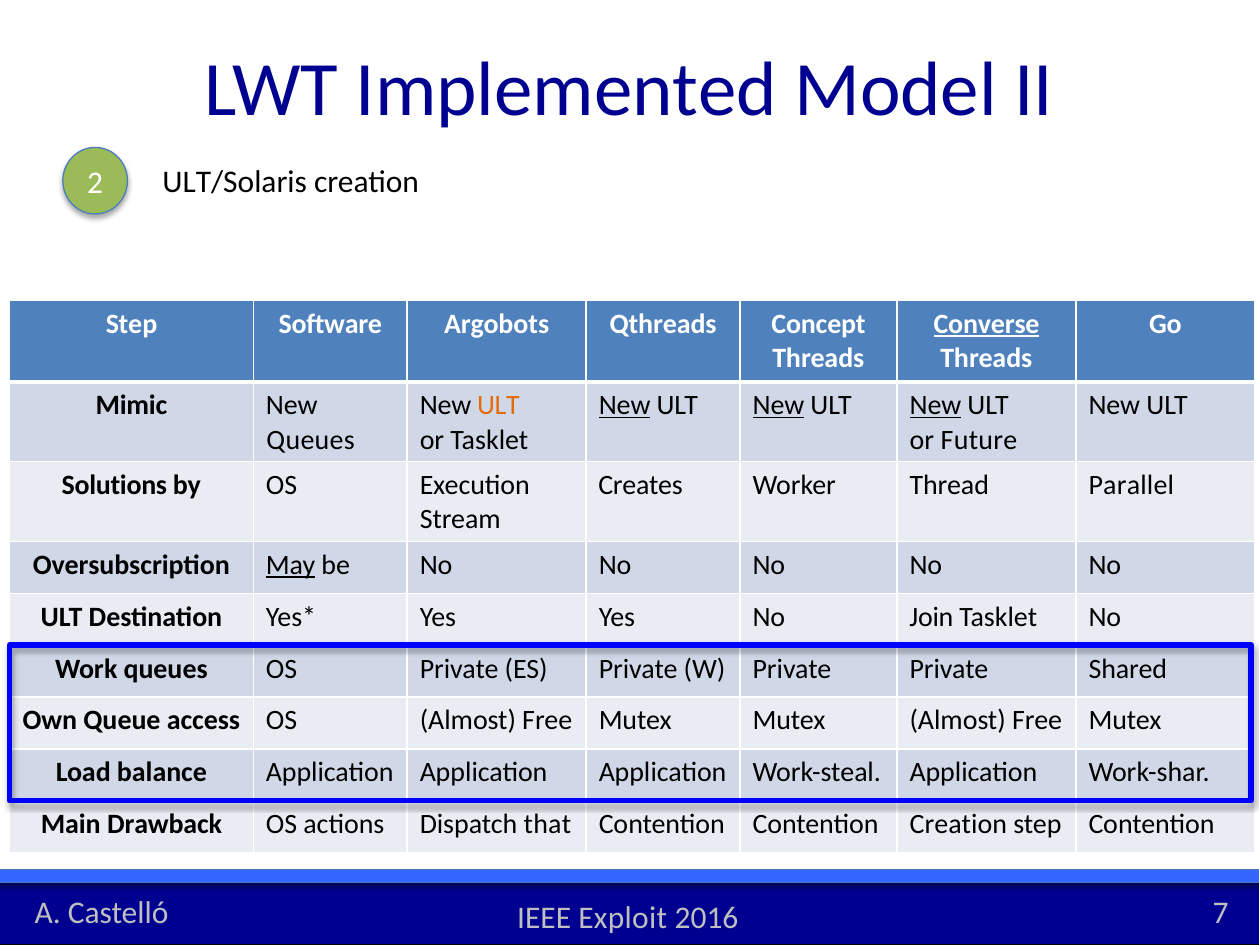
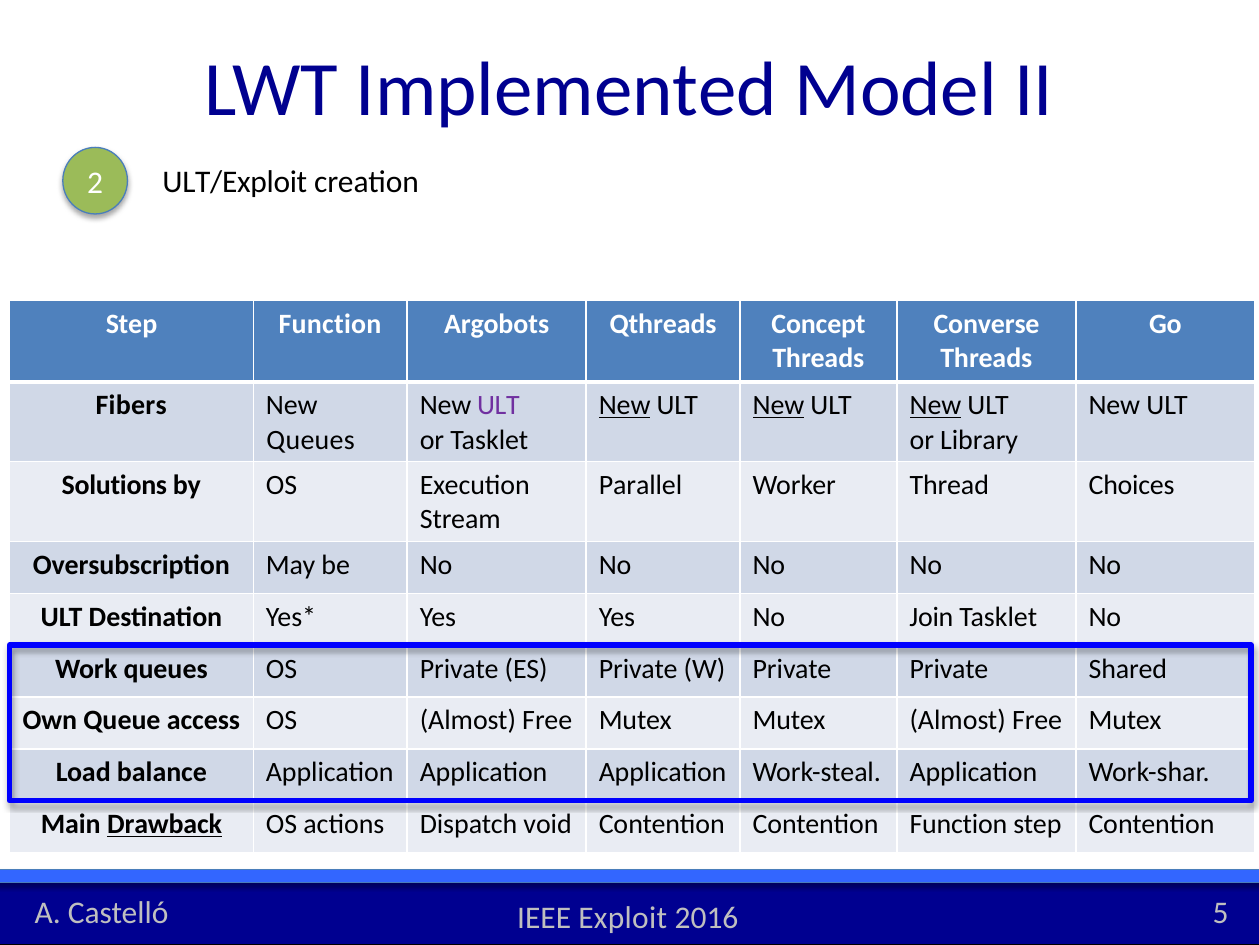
ULT/Solaris: ULT/Solaris -> ULT/Exploit (235, 182)
Step Software: Software -> Function (330, 324)
Converse underline: present -> none (987, 324)
Mimic: Mimic -> Fibers (131, 405)
ULT colour: orange -> purple (498, 405)
Future: Future -> Library (979, 439)
Creates: Creates -> Parallel (640, 485)
Parallel: Parallel -> Choices (1132, 485)
May underline: present -> none (291, 565)
Drawback underline: none -> present (165, 824)
that: that -> void (548, 824)
Contention Creation: Creation -> Function (958, 824)
7: 7 -> 5 (1221, 913)
